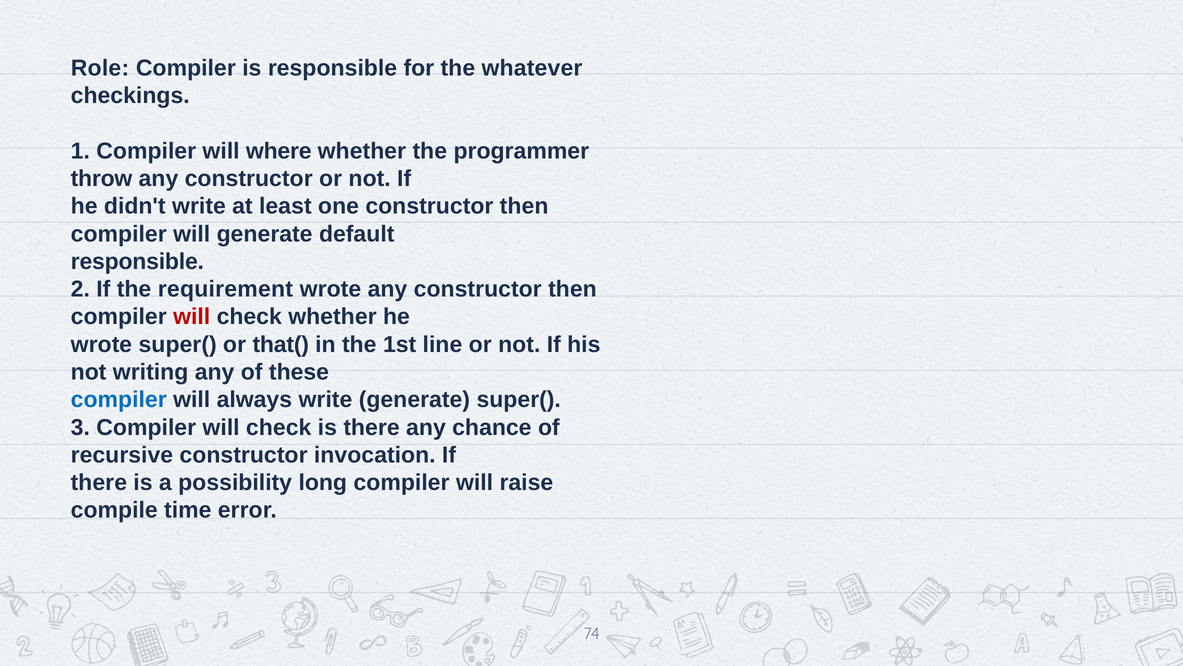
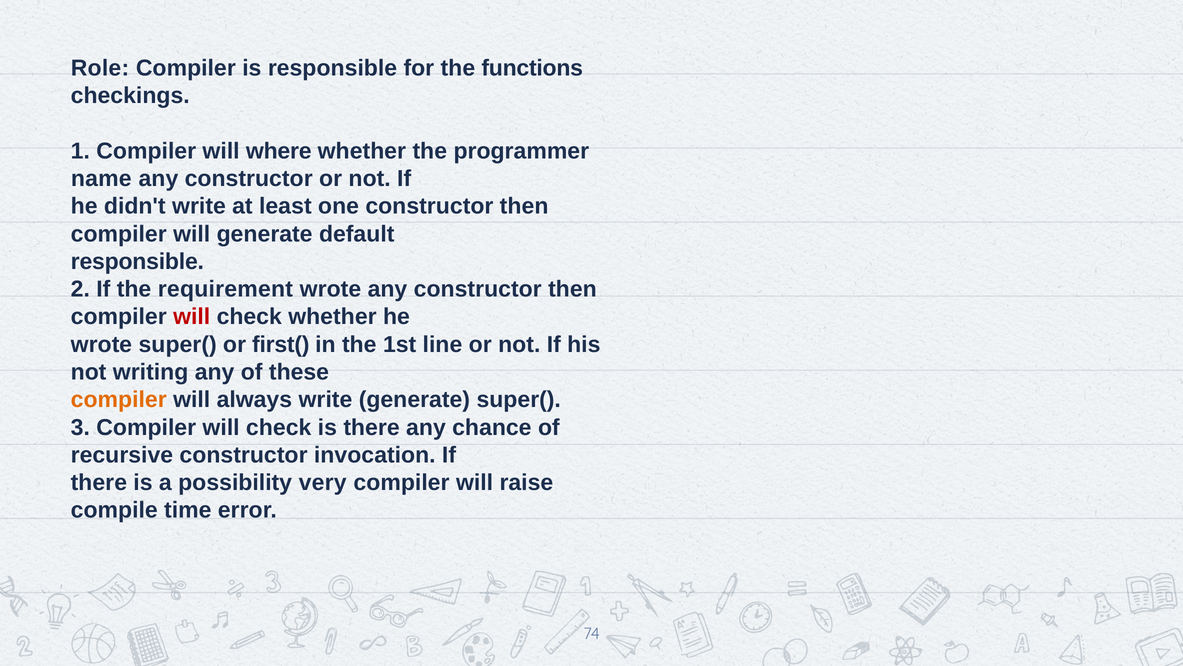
whatever: whatever -> functions (532, 68)
throw: throw -> name (101, 179)
that(: that( -> first( (281, 344)
compiler colour: blue -> orange (119, 399)
long: long -> very (323, 482)
